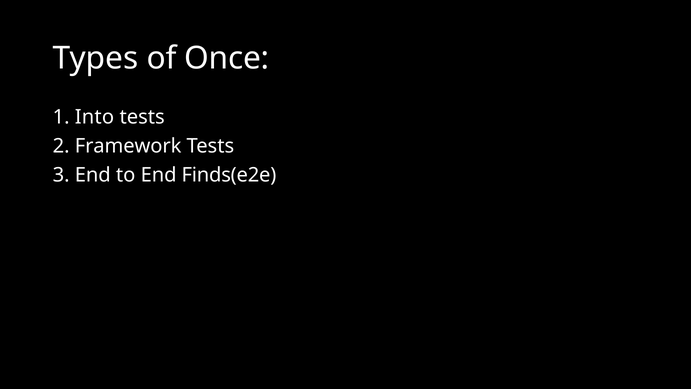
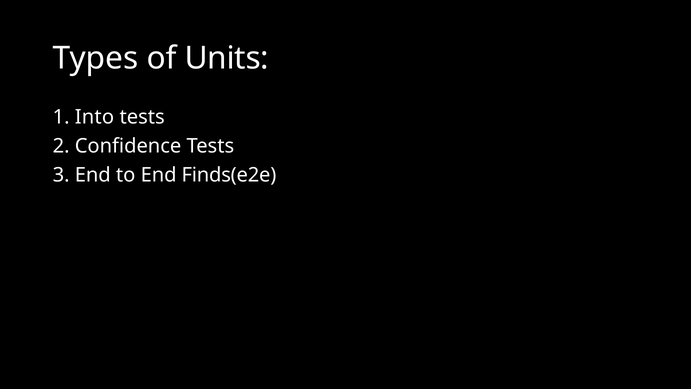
Once: Once -> Units (227, 58)
Framework: Framework -> Confidence (128, 146)
